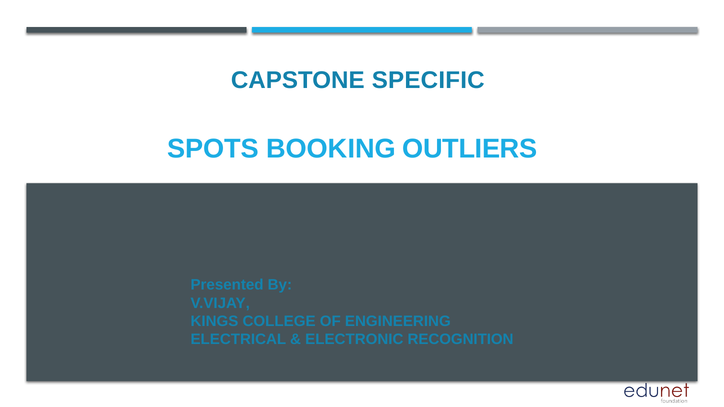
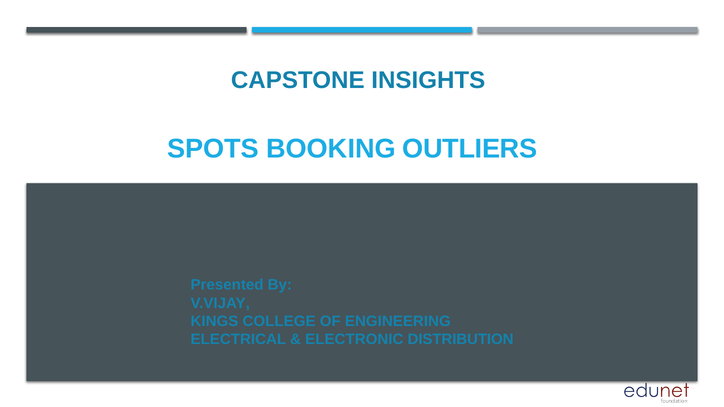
SPECIFIC: SPECIFIC -> INSIGHTS (428, 80)
RECOGNITION: RECOGNITION -> DISTRIBUTION (461, 339)
